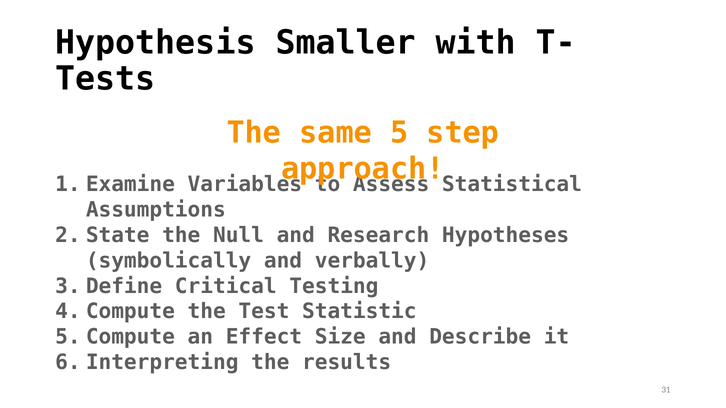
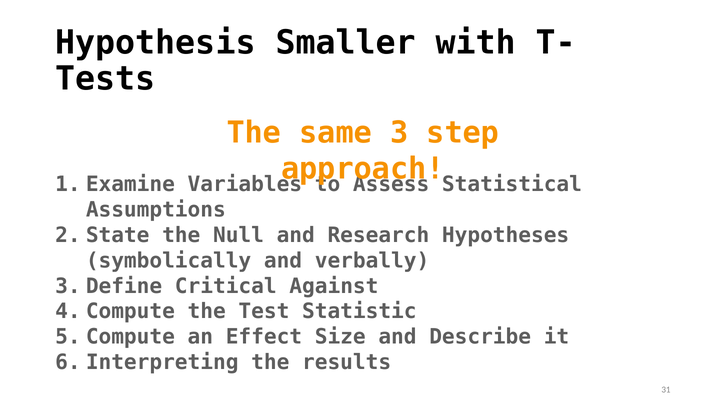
5: 5 -> 3 (399, 133)
Testing: Testing -> Against (334, 286)
